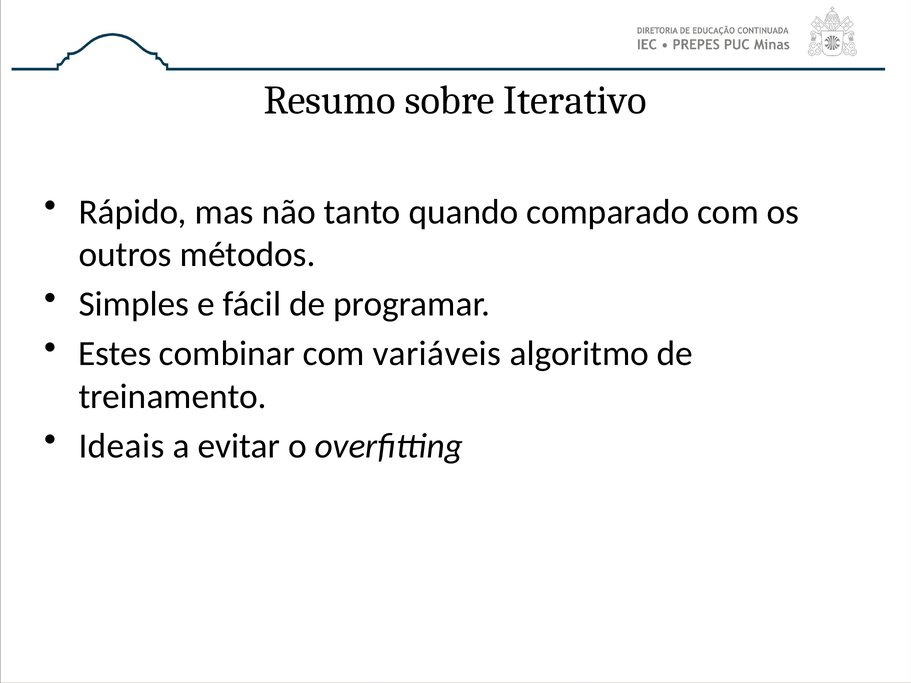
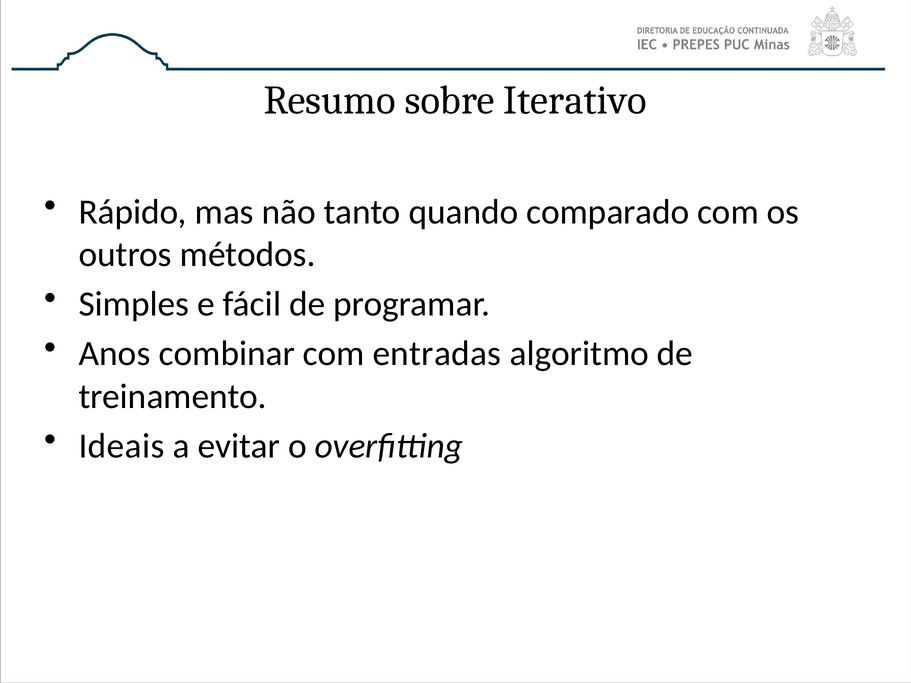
Estes: Estes -> Anos (115, 354)
variáveis: variáveis -> entradas (437, 354)
